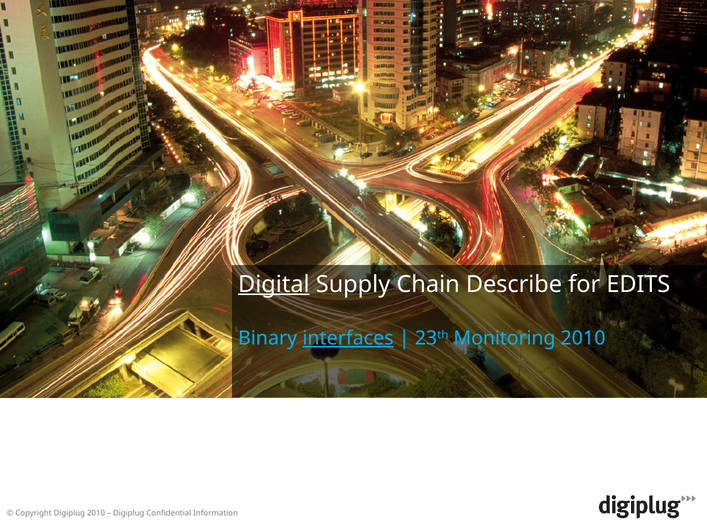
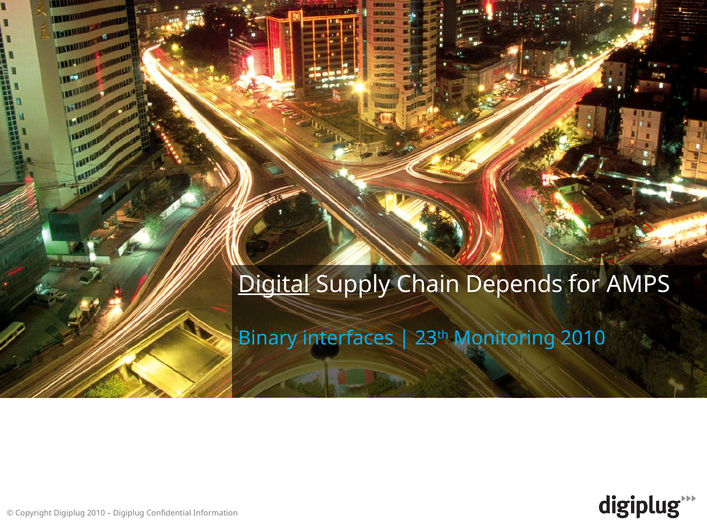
Describe: Describe -> Depends (514, 284)
EDITS: EDITS -> AMPS (638, 284)
interfaces underline: present -> none (348, 338)
